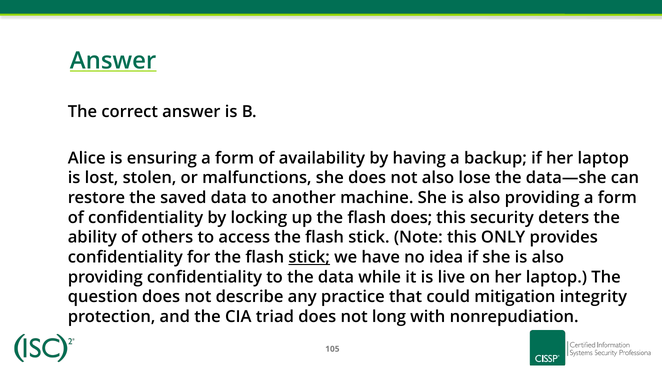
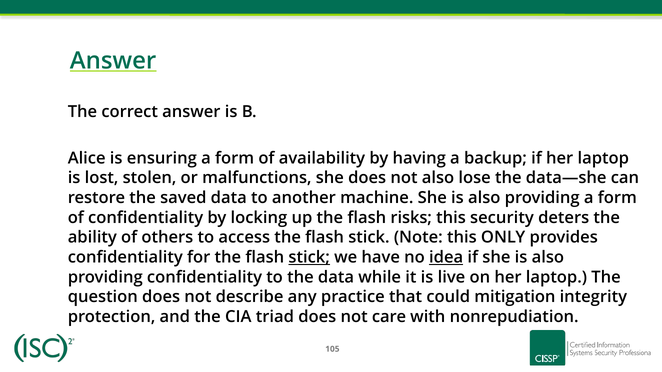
flash does: does -> risks (411, 218)
idea underline: none -> present (446, 258)
long: long -> care (389, 317)
